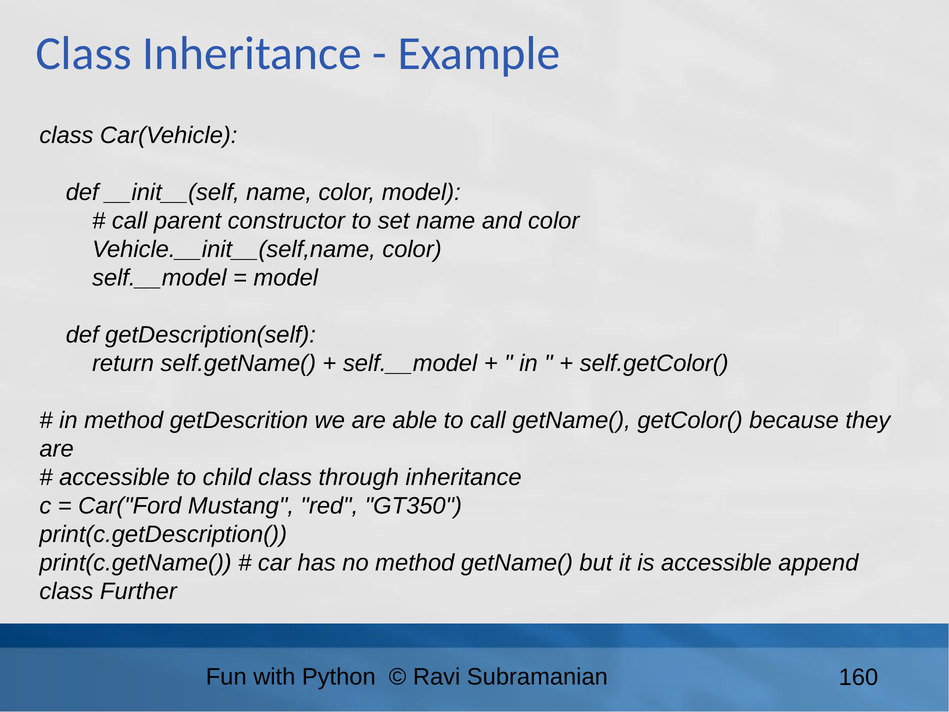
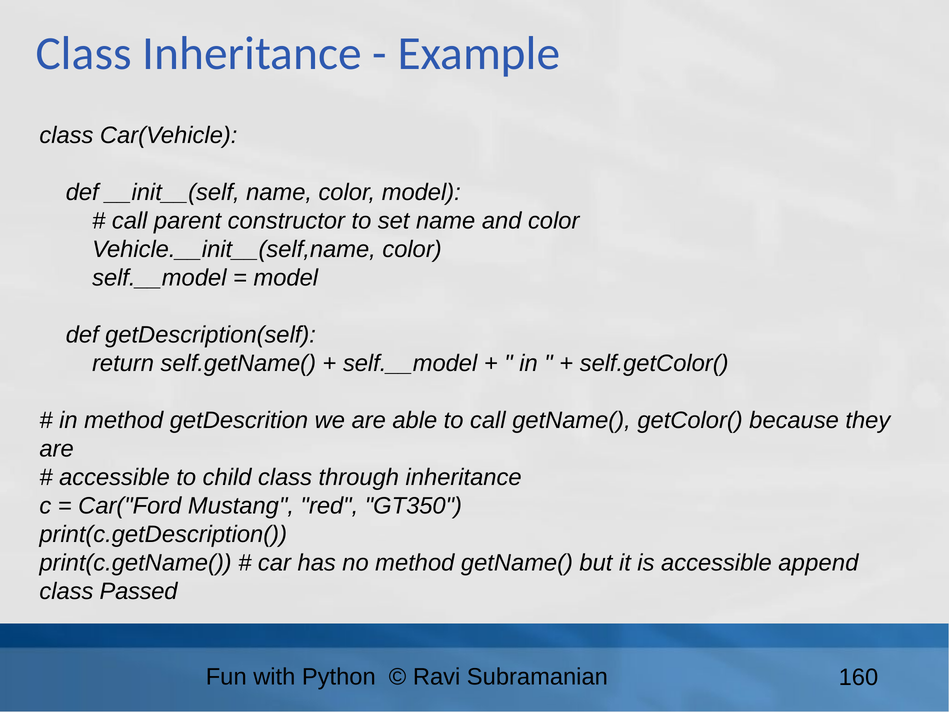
Further: Further -> Passed (139, 591)
